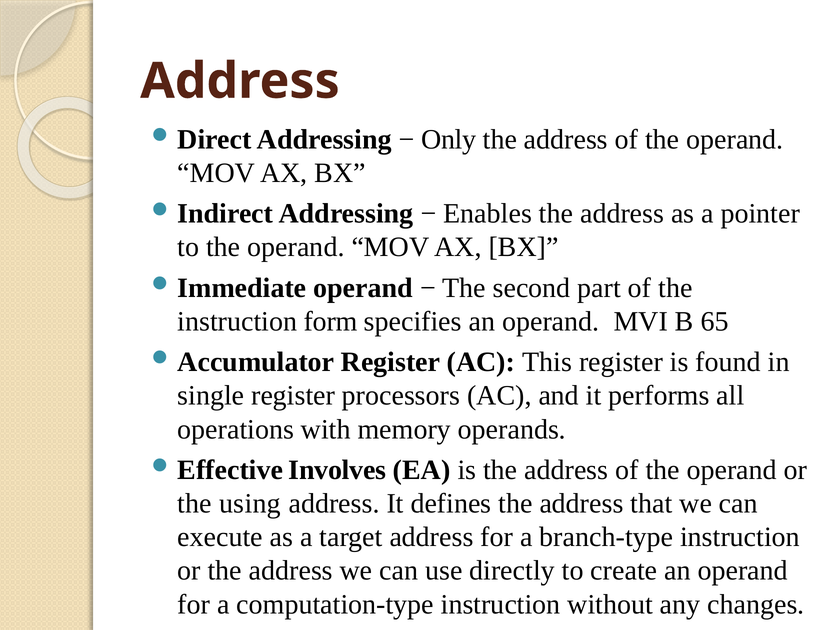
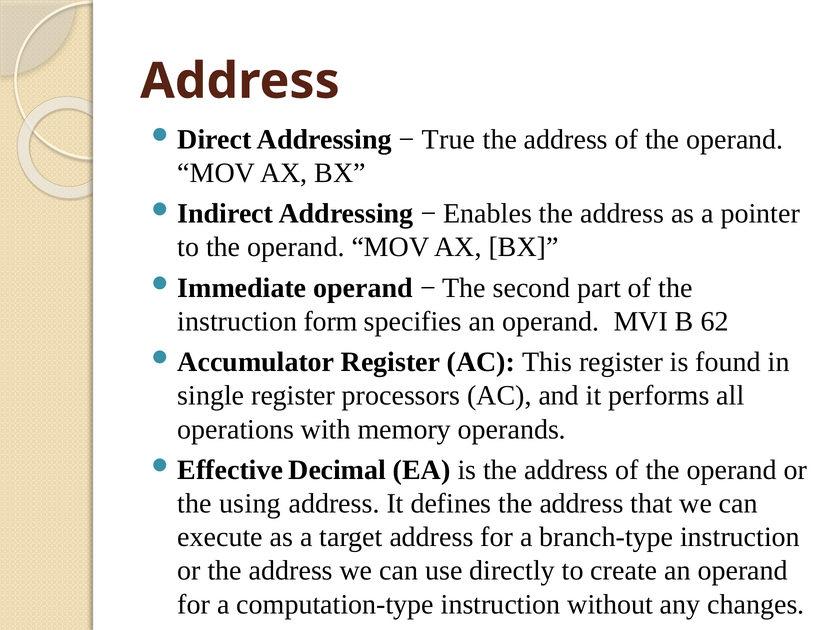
Only: Only -> True (448, 139)
65: 65 -> 62 (715, 321)
Involves: Involves -> Decimal (337, 470)
